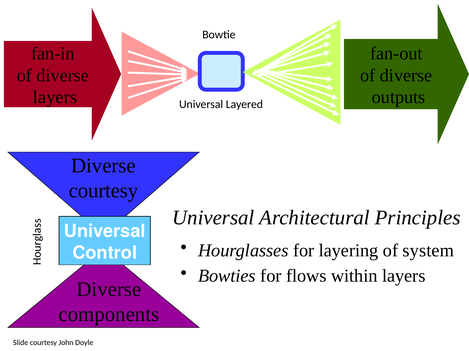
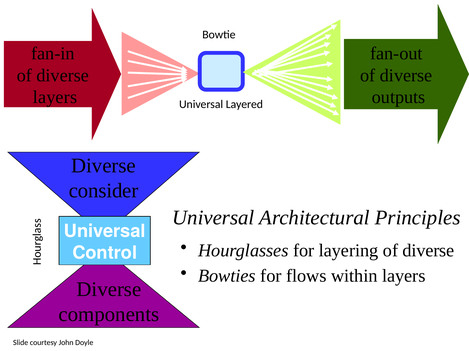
courtesy: courtesy -> consider (104, 191)
layering of system: system -> diverse (428, 251)
